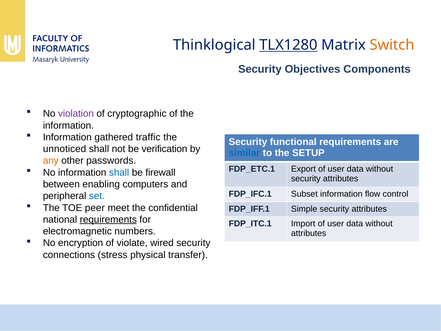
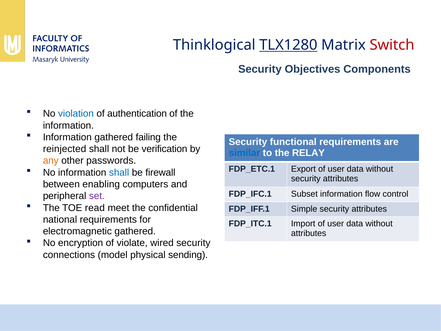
Switch colour: orange -> red (392, 45)
violation colour: purple -> blue (76, 114)
cryptographic: cryptographic -> authentication (137, 114)
traffic: traffic -> failing (148, 137)
unnoticed: unnoticed -> reinjected (65, 149)
SETUP: SETUP -> RELAY (308, 153)
set colour: blue -> purple (97, 196)
peer: peer -> read (95, 208)
requirements underline: present -> none (108, 219)
electromagnetic numbers: numbers -> gathered (135, 231)
stress: stress -> model (113, 255)
transfer: transfer -> sending (188, 255)
